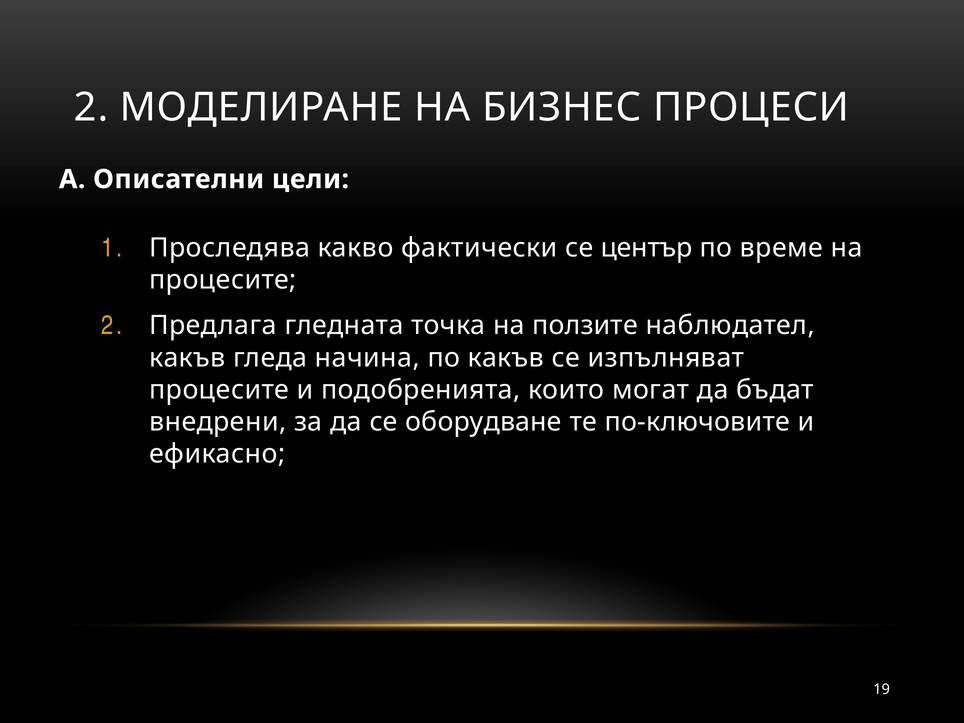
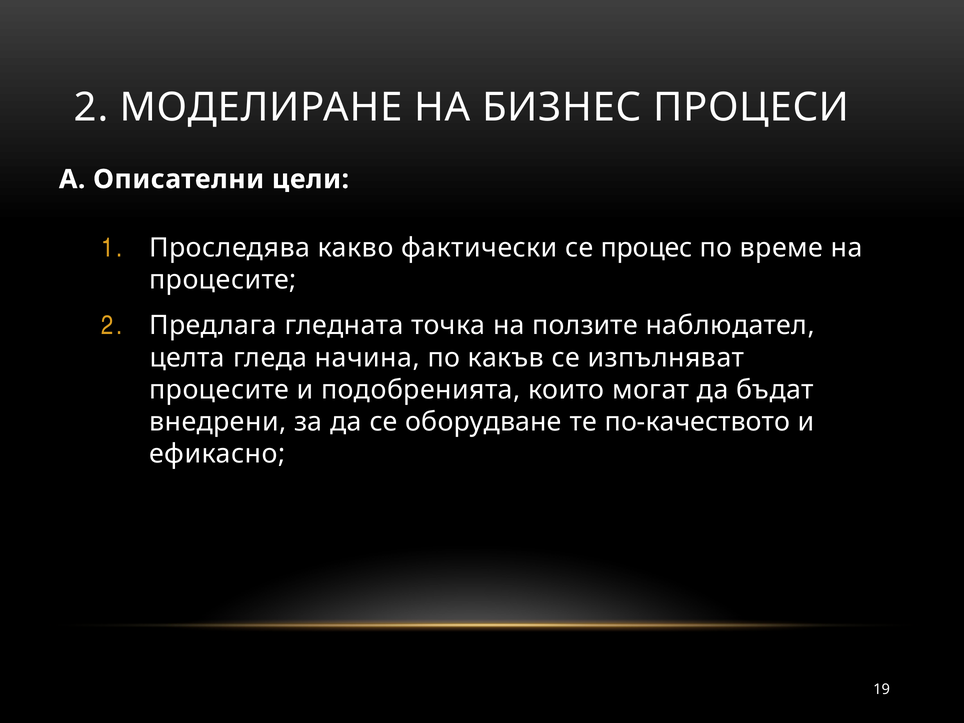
център: център -> процес (647, 248)
какъв: какъв -> целта (187, 358)
по-ключовите: по-ключовите -> по-качеството (698, 422)
